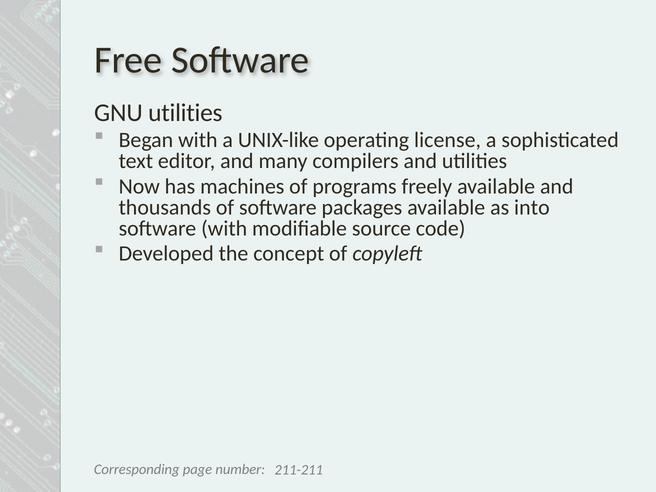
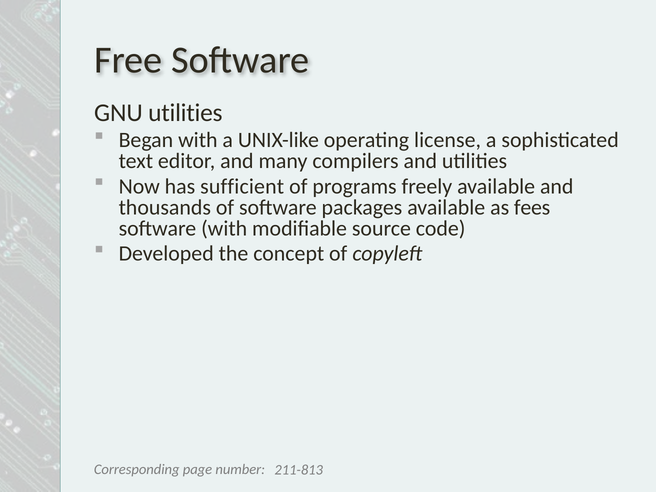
machines: machines -> sufficient (242, 186)
into: into -> fees (532, 207)
211-211: 211-211 -> 211-813 (299, 470)
